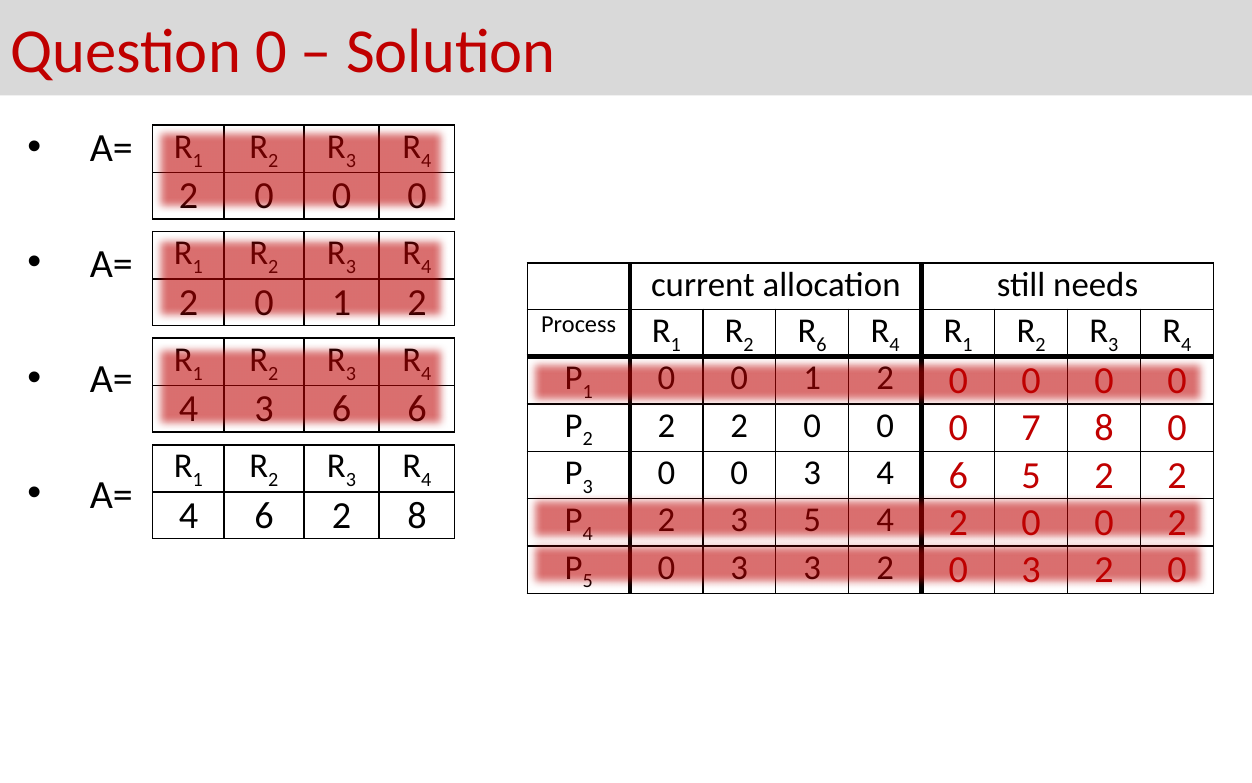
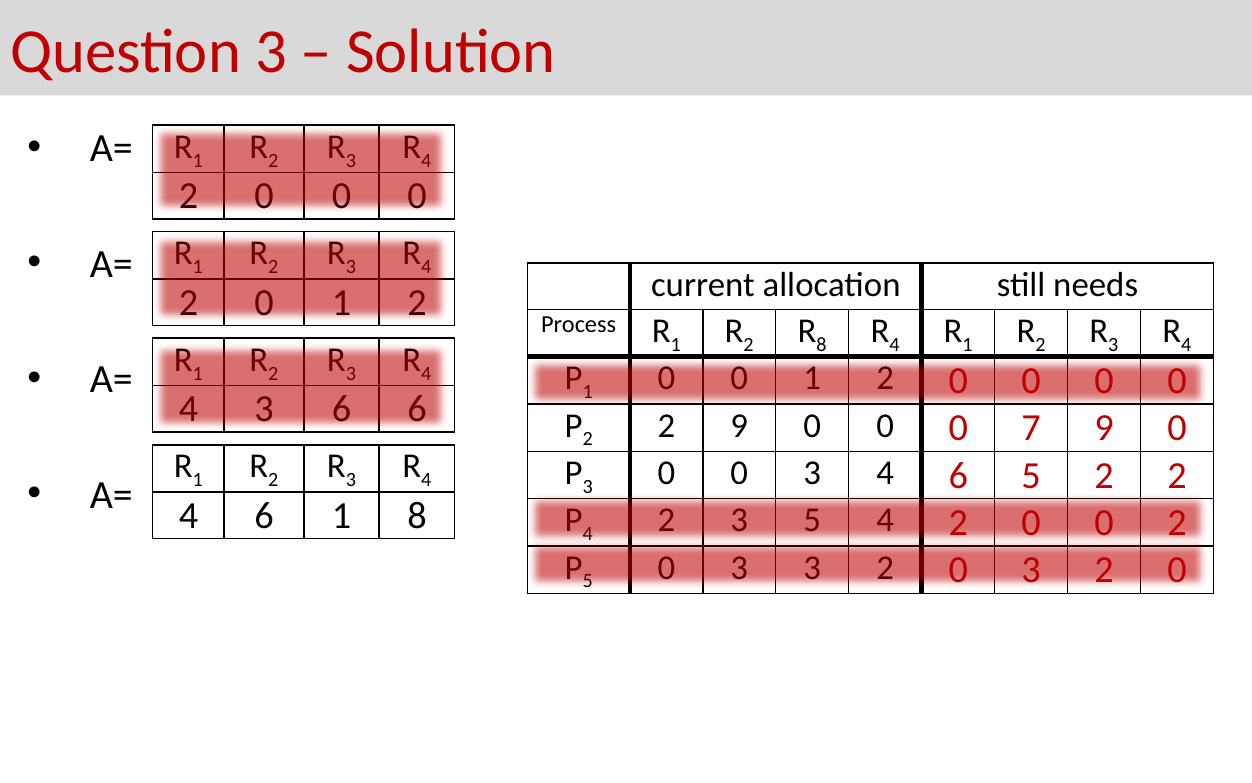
Question 0: 0 -> 3 (271, 52)
6: 6 -> 8 (822, 344)
2 2 2: 2 -> 9 (739, 425)
7 8: 8 -> 9 (1104, 428)
6 2: 2 -> 1 (342, 516)
